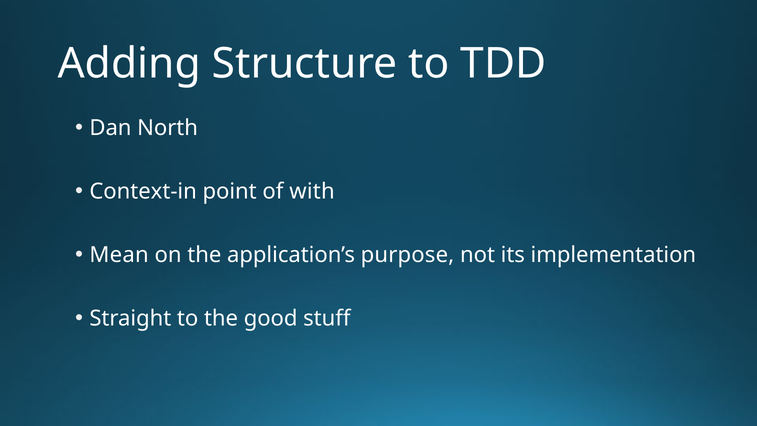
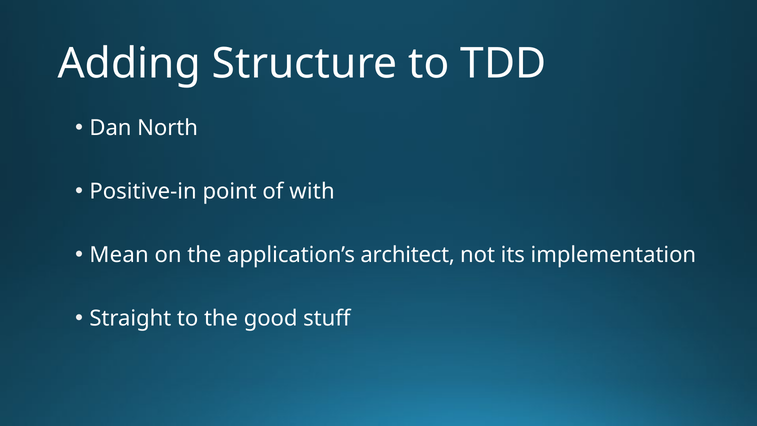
Context-in: Context-in -> Positive-in (143, 191)
purpose: purpose -> architect (408, 255)
